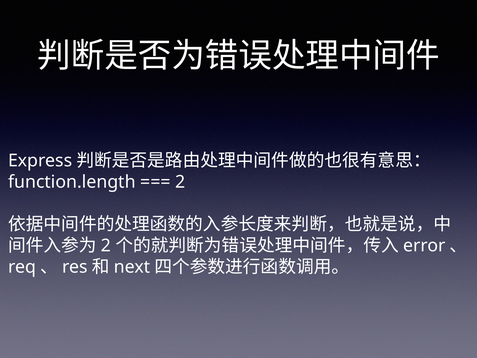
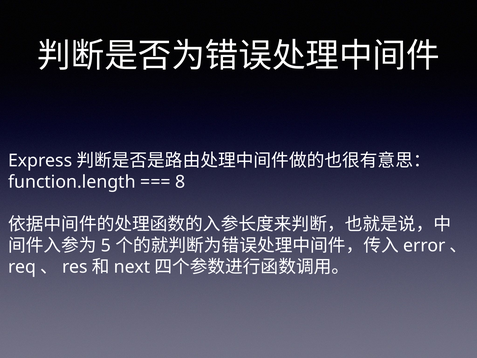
2: 2 -> 8 (180, 182)
2: 2 -> 5 (106, 246)
